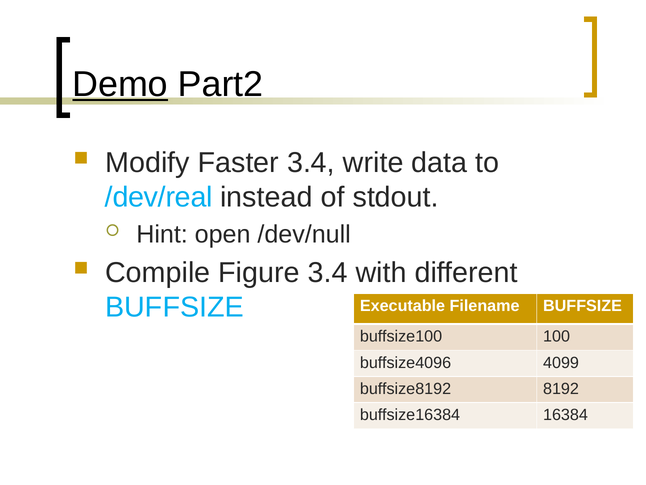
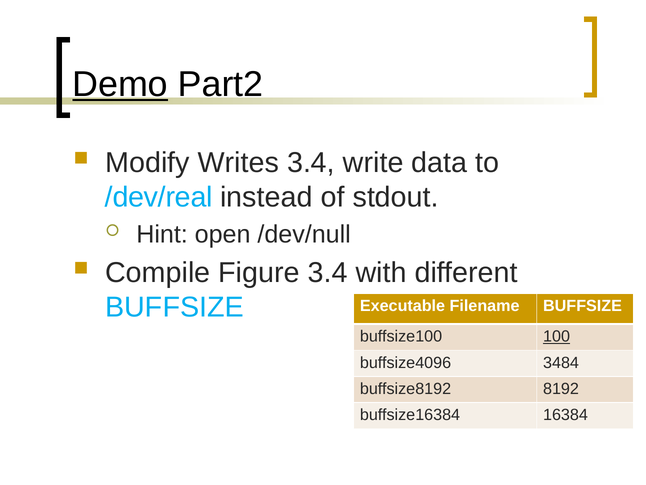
Faster: Faster -> Writes (238, 162)
100 underline: none -> present (557, 336)
4099: 4099 -> 3484 (561, 362)
